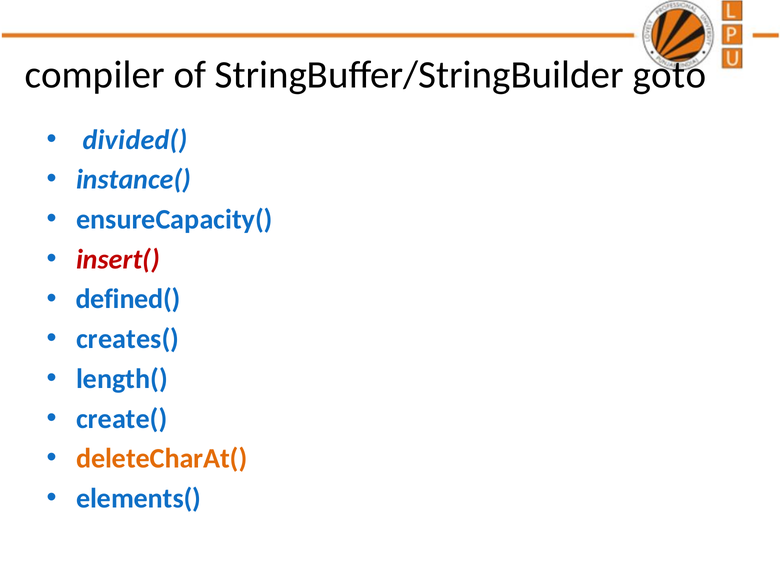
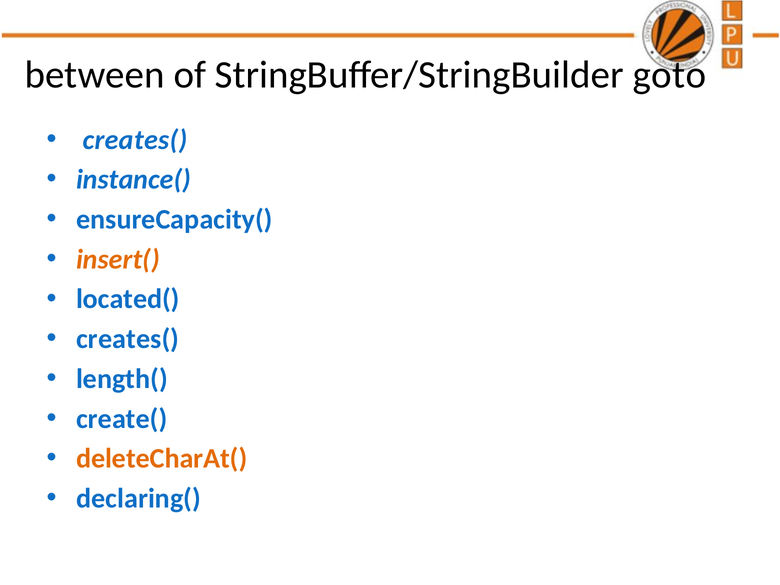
compiler: compiler -> between (95, 75)
divided(: divided( -> creates( (135, 140)
insert( colour: red -> orange (118, 259)
defined(: defined( -> located( (128, 299)
elements(: elements( -> declaring( (139, 499)
